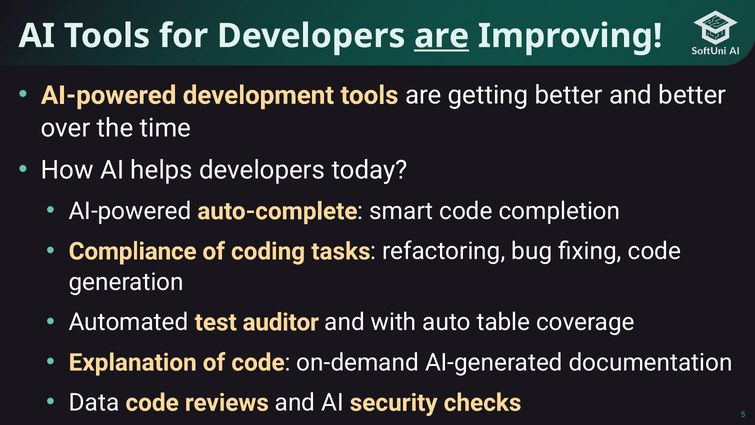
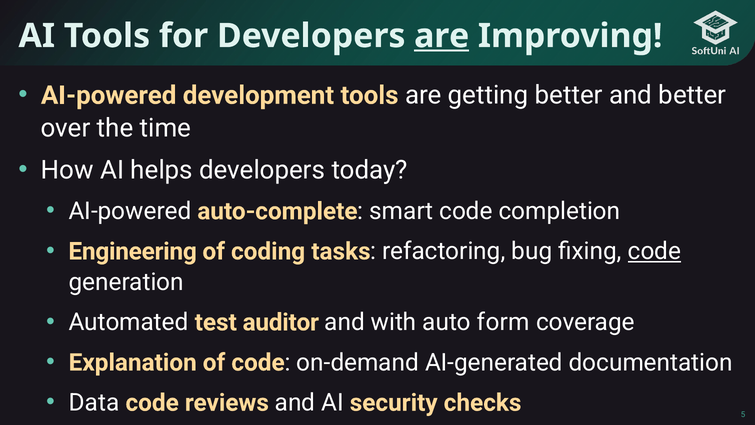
Compliance: Compliance -> Engineering (133, 251)
code underline: none -> present (654, 251)
table: table -> form (503, 322)
